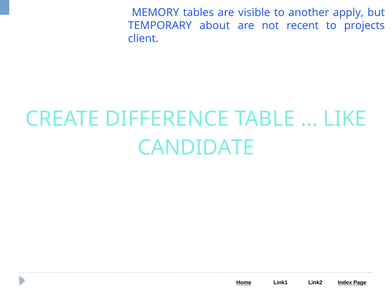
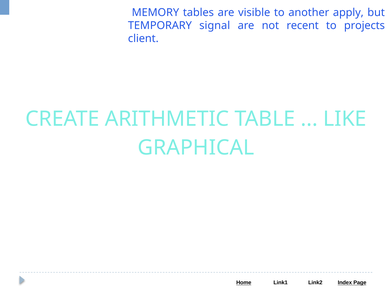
about: about -> signal (215, 26)
DIFFERENCE: DIFFERENCE -> ARITHMETIC (167, 119)
CANDIDATE: CANDIDATE -> GRAPHICAL (196, 148)
